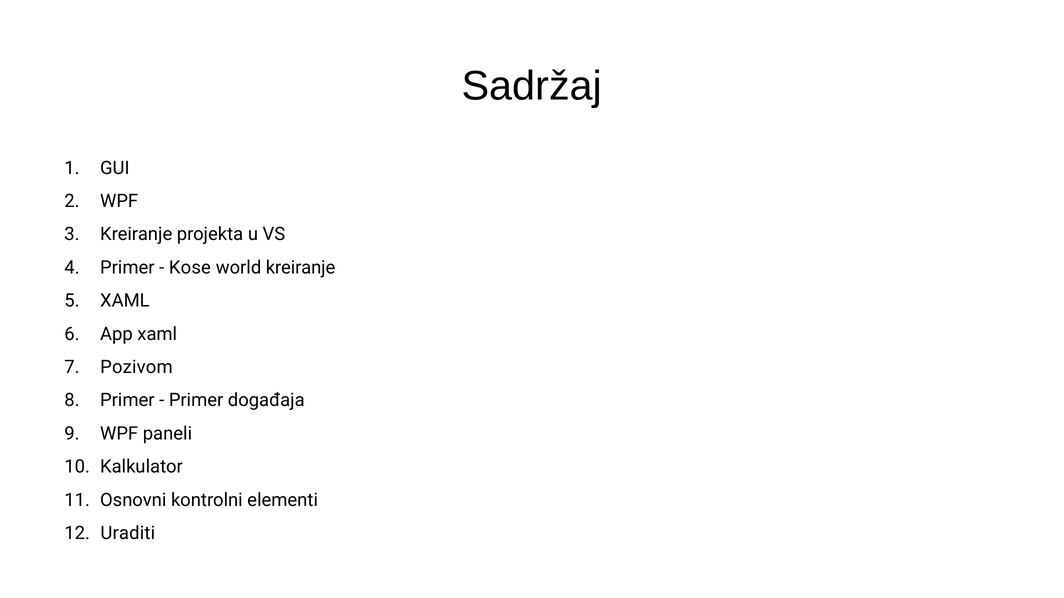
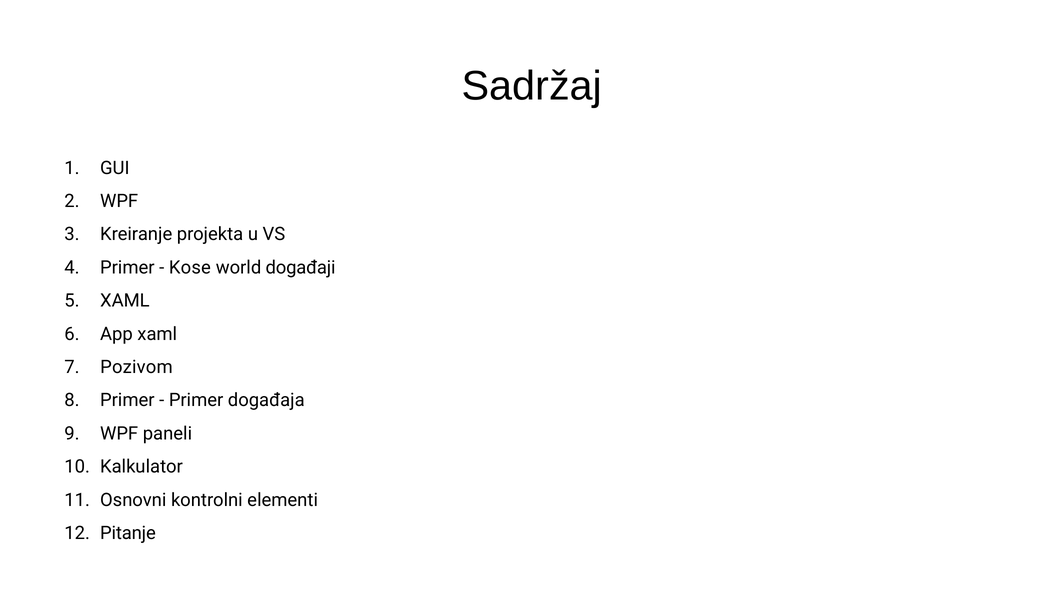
world kreiranje: kreiranje -> događaji (301, 268)
Uraditi: Uraditi -> Pitanje (128, 534)
